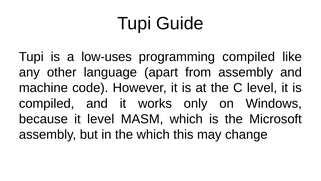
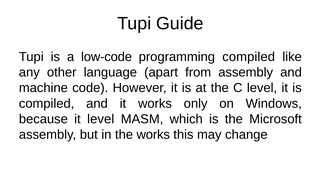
low-uses: low-uses -> low-code (107, 57)
the which: which -> works (153, 134)
